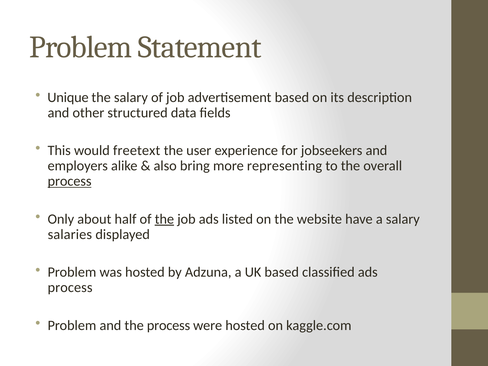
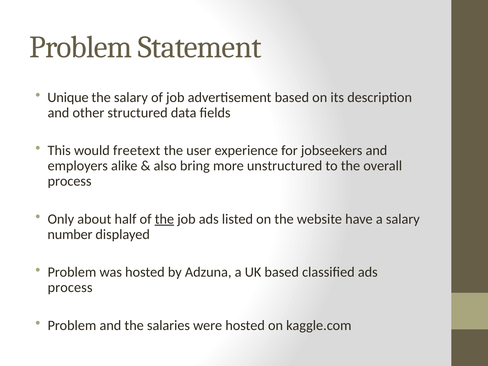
representing: representing -> unstructured (285, 166)
process underline: present -> none (70, 181)
salaries: salaries -> number (70, 234)
the process: process -> salaries (168, 325)
